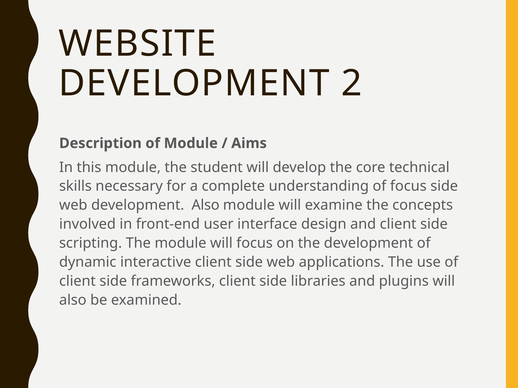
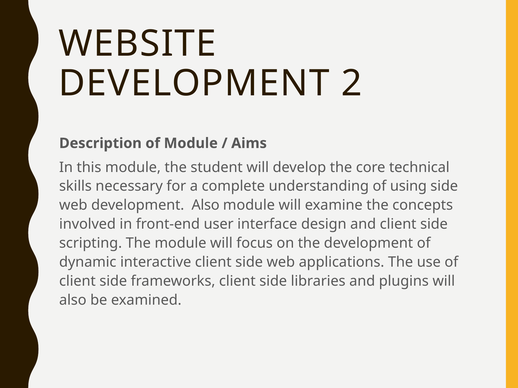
of focus: focus -> using (408, 186)
